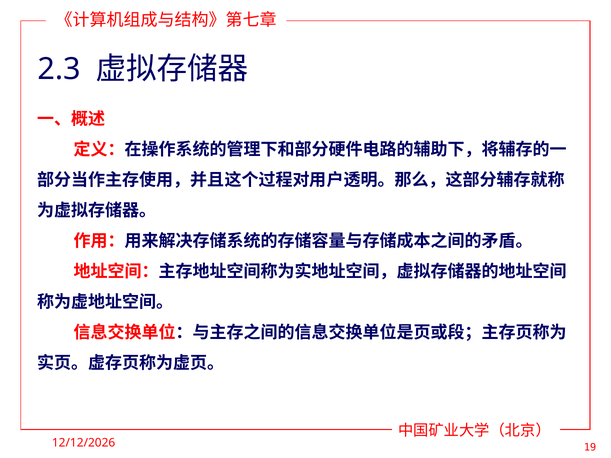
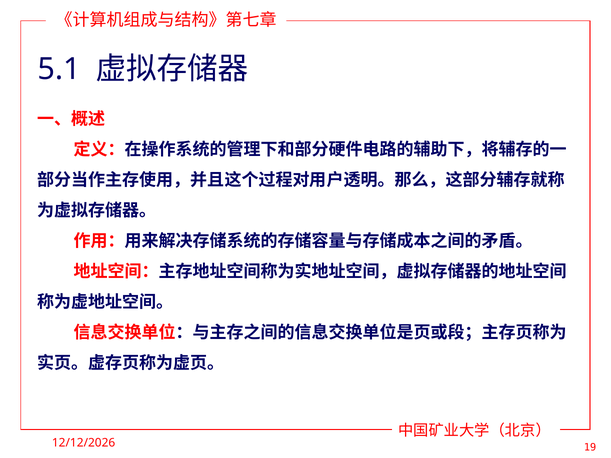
2.3: 2.3 -> 5.1 (59, 69)
